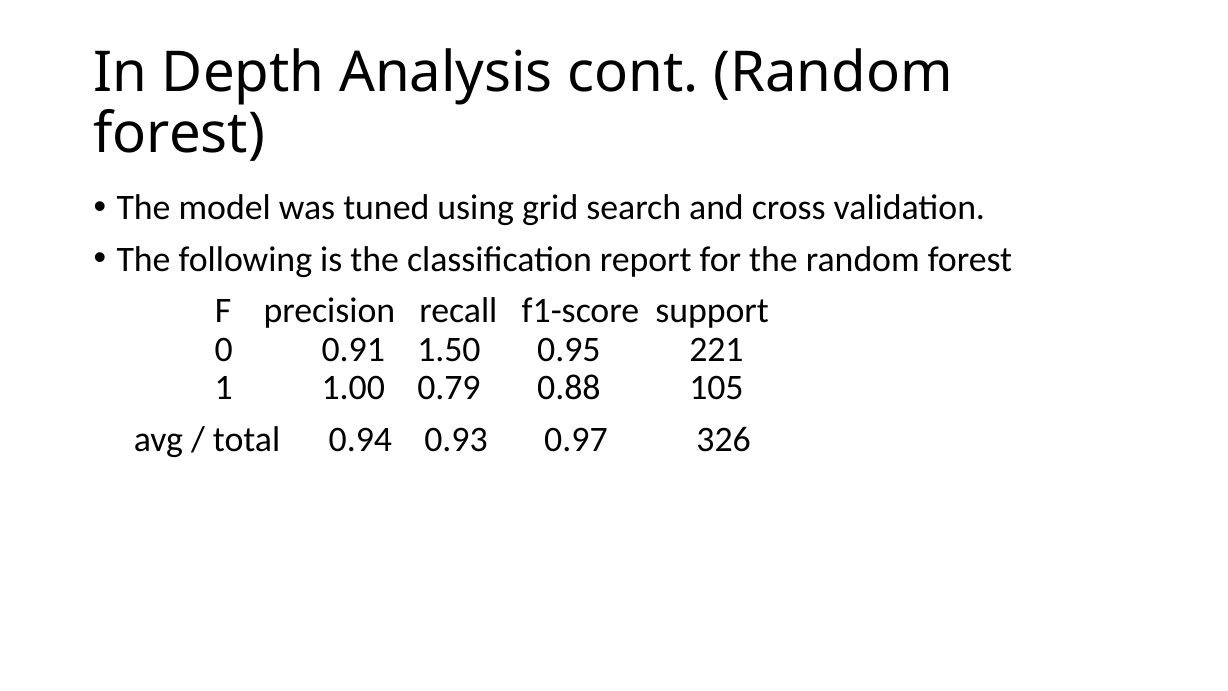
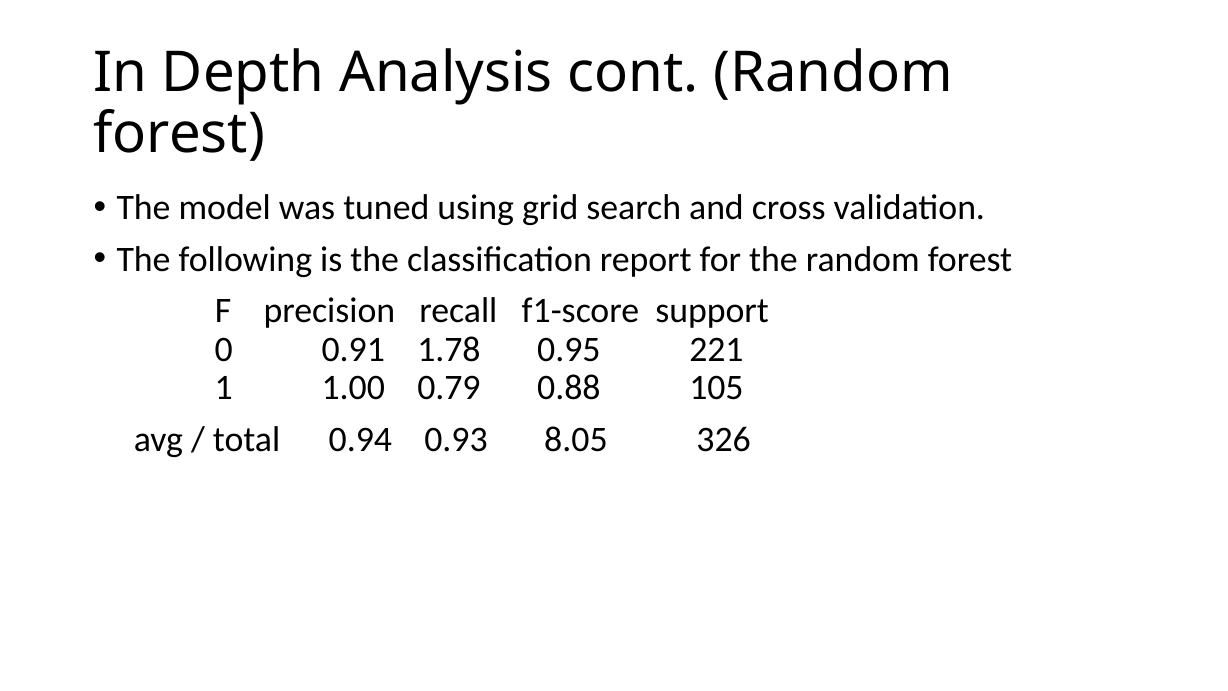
1.50: 1.50 -> 1.78 (449, 349)
0.97: 0.97 -> 8.05 (576, 439)
